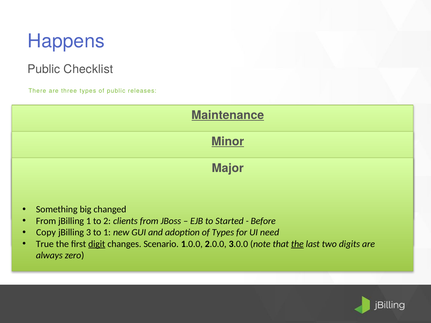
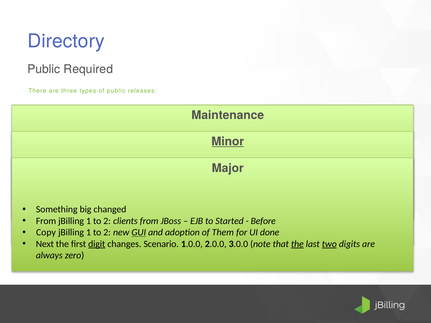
Happens: Happens -> Directory (66, 41)
Checklist: Checklist -> Required (88, 69)
Maintenance underline: present -> none (228, 115)
3: 3 -> 1 (89, 233)
1: 1 -> 2 (107, 233)
GUI underline: none -> present (139, 233)
of Types: Types -> Them (223, 233)
need: need -> done (270, 233)
True: True -> Next (45, 244)
two underline: none -> present (329, 244)
